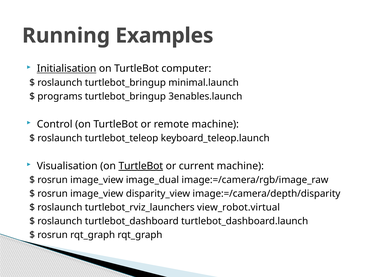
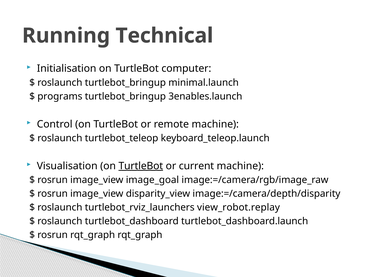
Examples: Examples -> Technical (164, 36)
Initialisation underline: present -> none (67, 68)
image_dual: image_dual -> image_goal (152, 180)
view_robot.virtual: view_robot.virtual -> view_robot.replay (238, 207)
